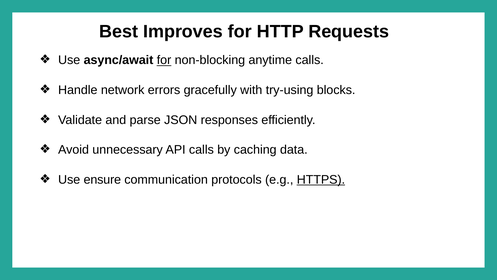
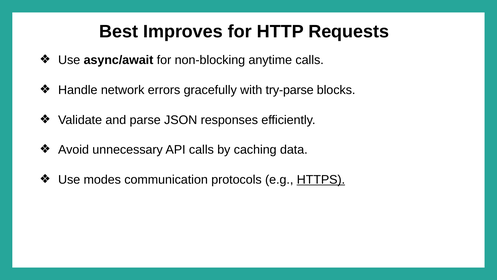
for underline: present -> none (164, 60)
try-using: try-using -> try-parse (290, 90)
ensure: ensure -> modes (102, 179)
